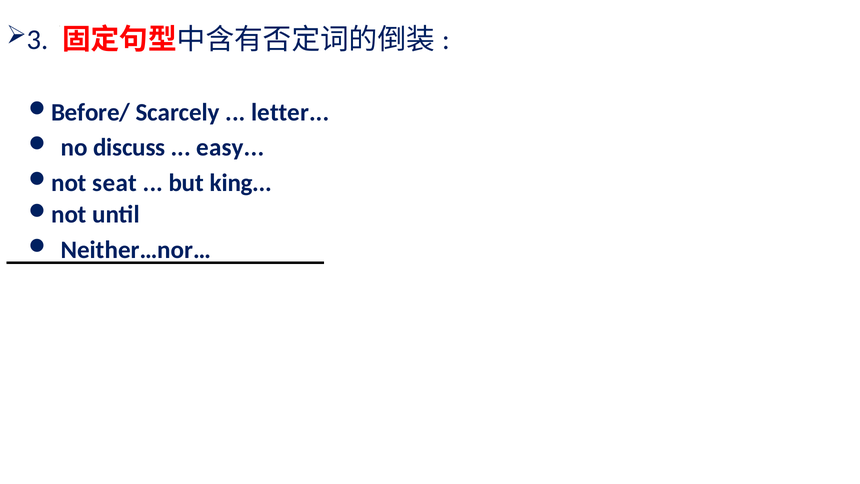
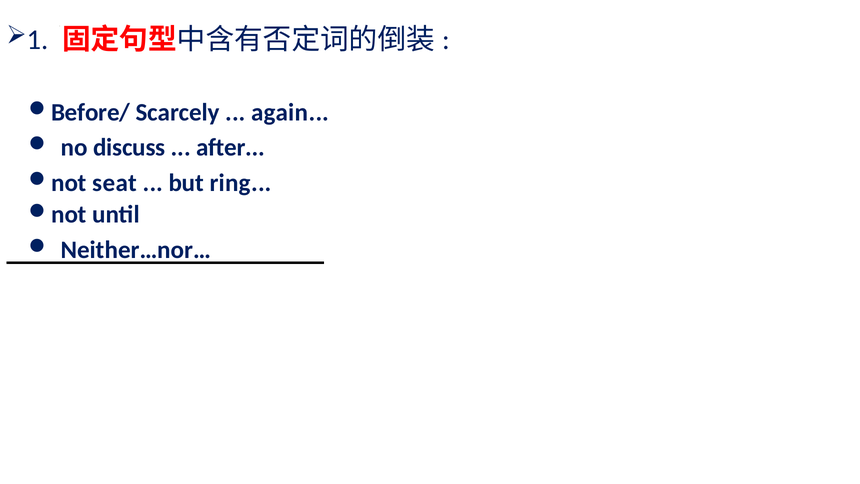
3: 3 -> 1 (38, 40)
letter: letter -> again (290, 112)
easy: easy -> after (231, 148)
king: king -> ring (241, 183)
